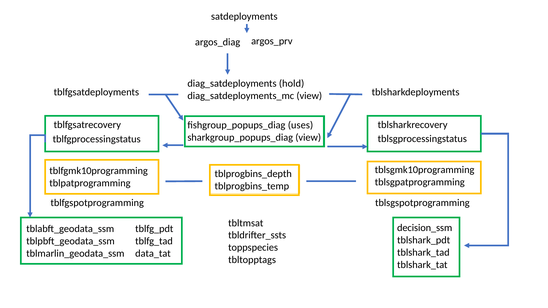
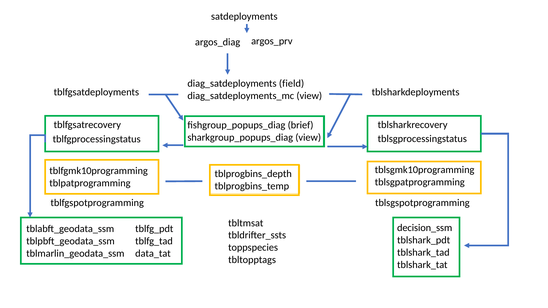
hold: hold -> field (292, 84)
uses: uses -> brief (301, 125)
